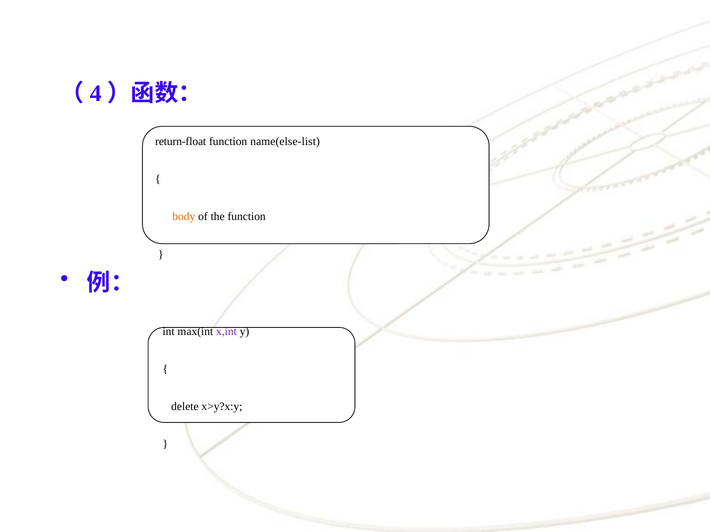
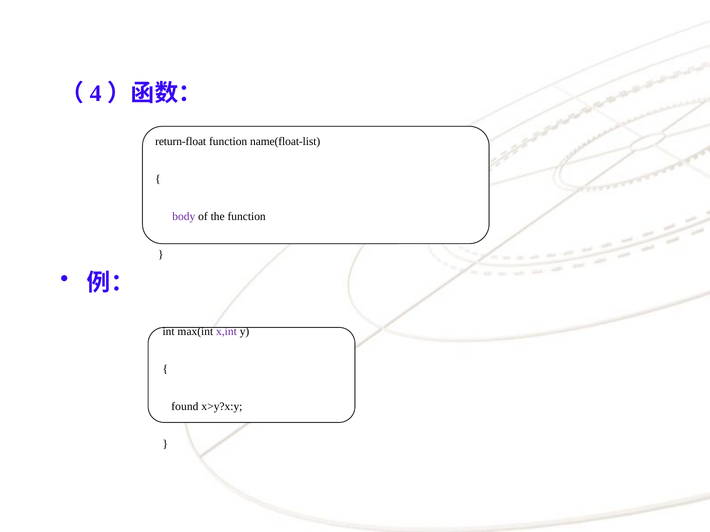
name(else-list: name(else-list -> name(float-list (285, 141)
body colour: orange -> purple (184, 217)
delete: delete -> found (185, 407)
